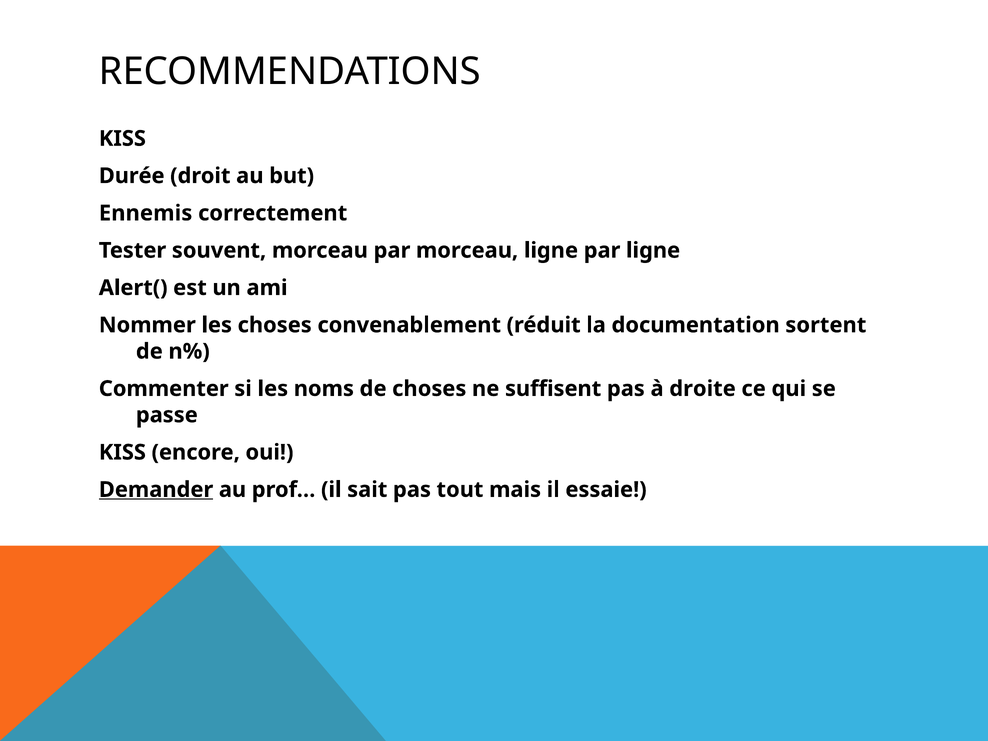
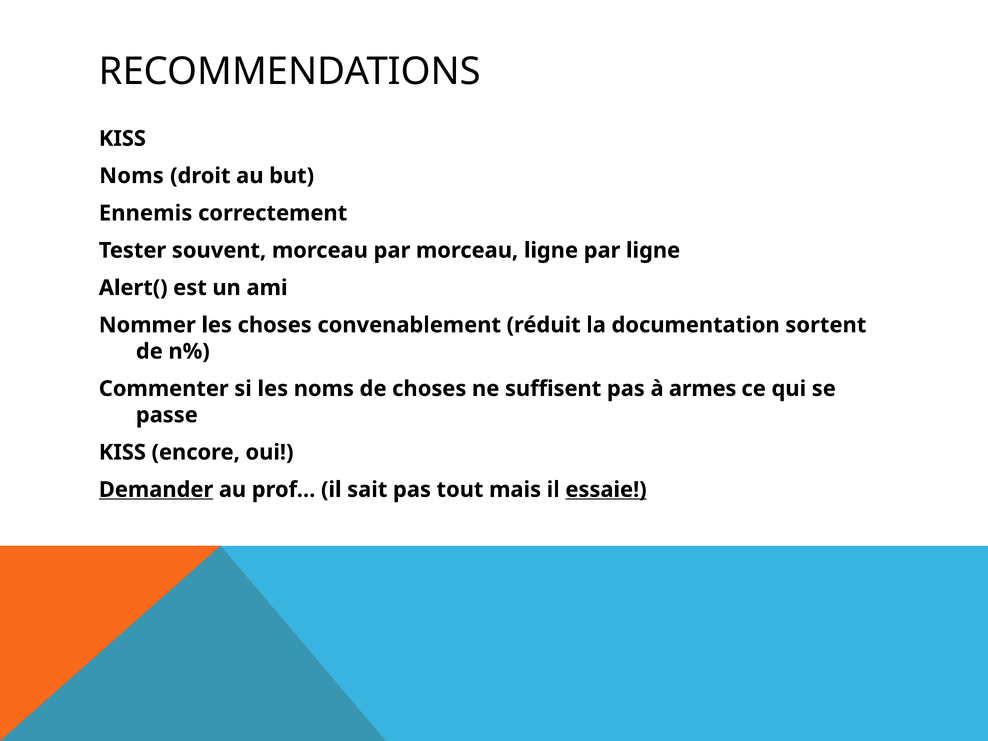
Durée: Durée -> Noms (131, 176)
droite: droite -> armes (703, 389)
essaie underline: none -> present (606, 490)
